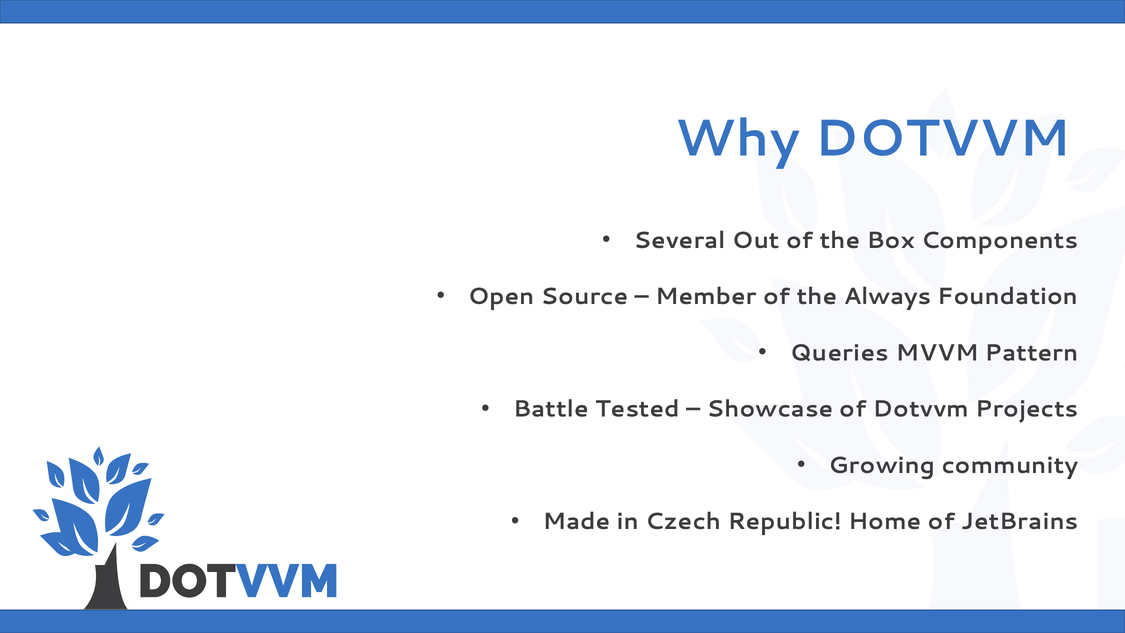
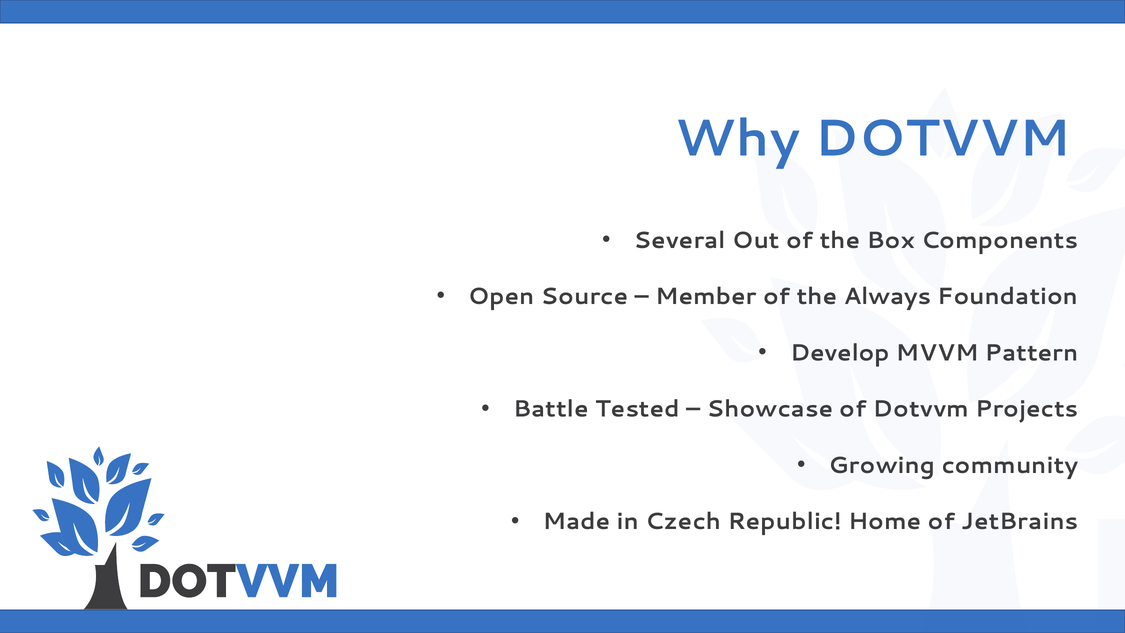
Queries: Queries -> Develop (840, 353)
